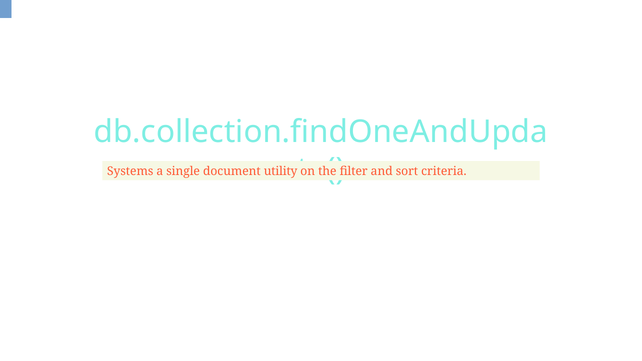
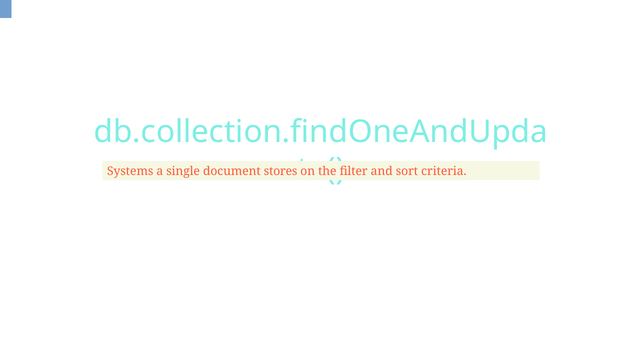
utility: utility -> stores (281, 172)
